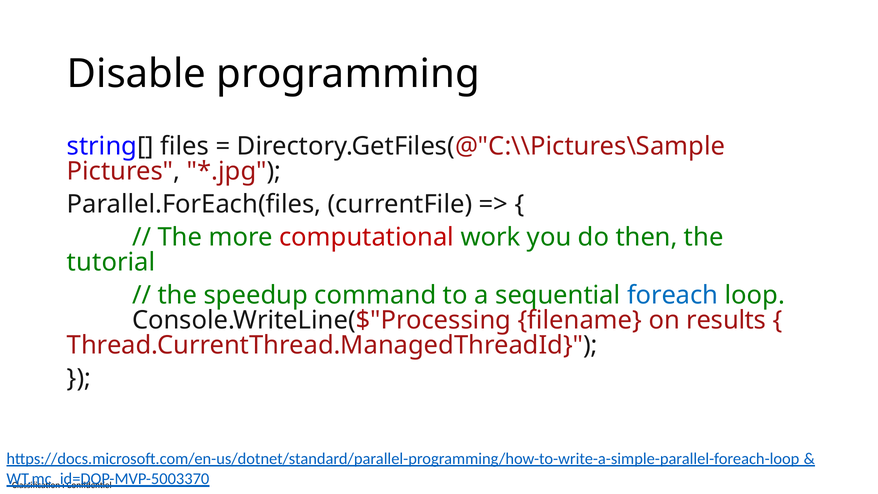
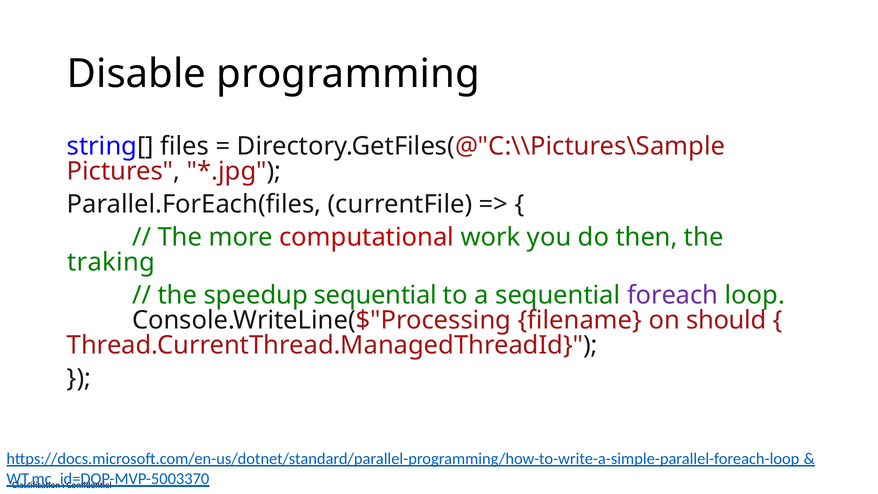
tutorial: tutorial -> traking (111, 262)
speedup command: command -> sequential (376, 295)
foreach colour: blue -> purple (673, 295)
results: results -> should (726, 320)
